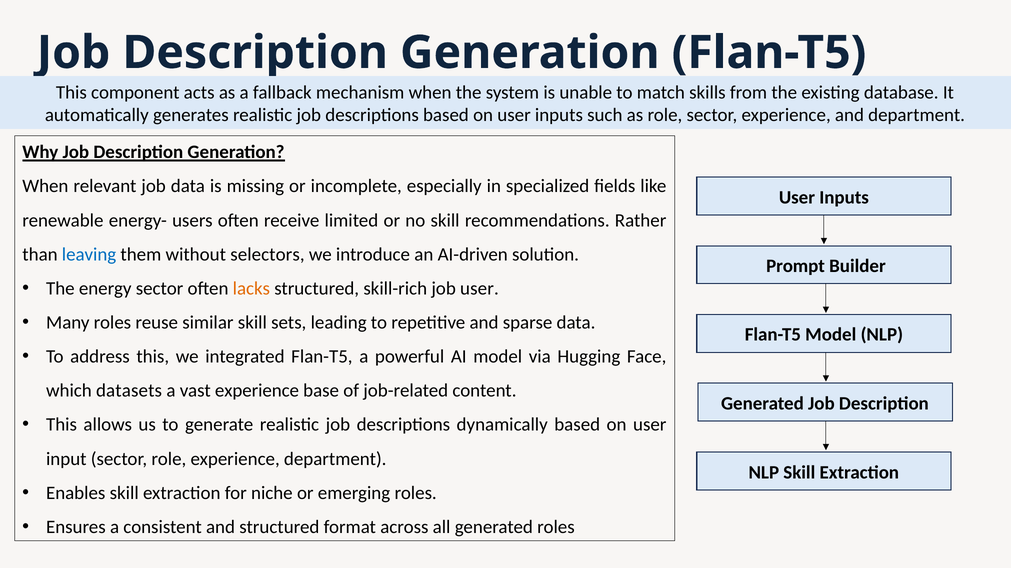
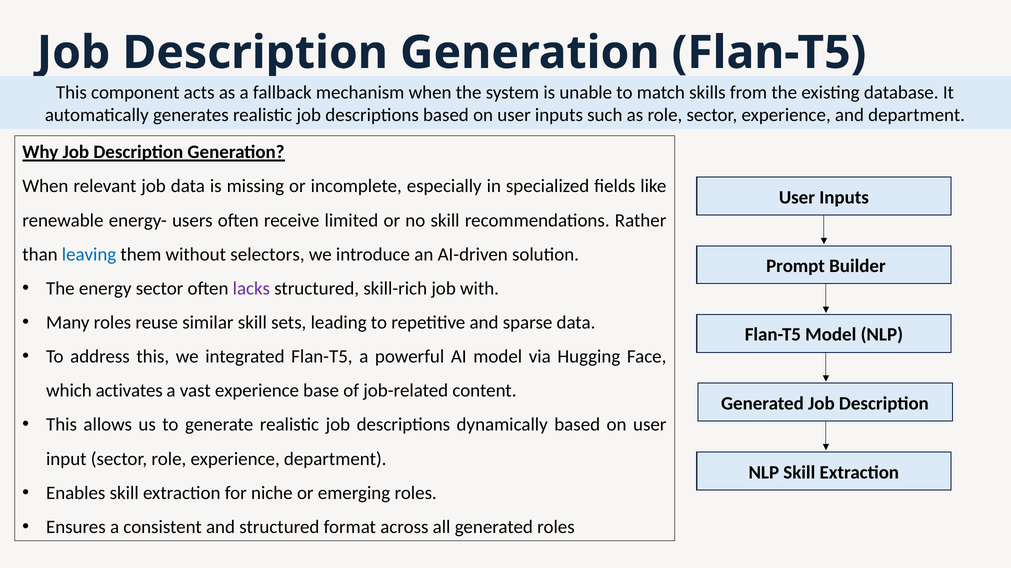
lacks colour: orange -> purple (251, 289)
job user: user -> with (480, 289)
datasets: datasets -> activates (129, 391)
